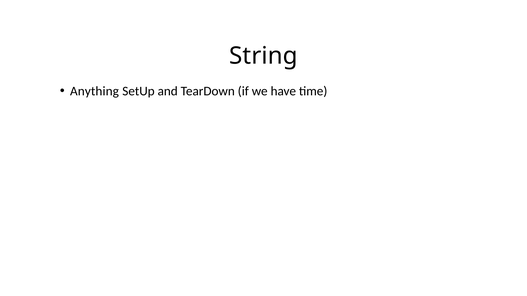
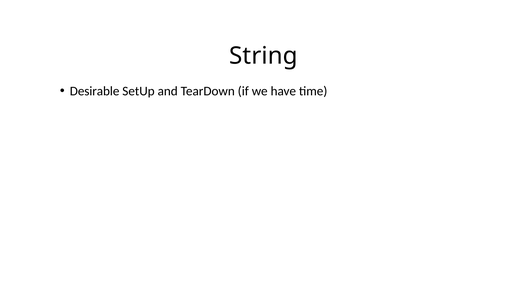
Anything: Anything -> Desirable (95, 91)
